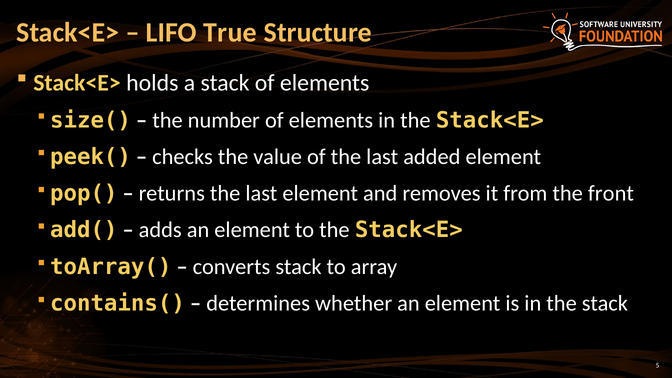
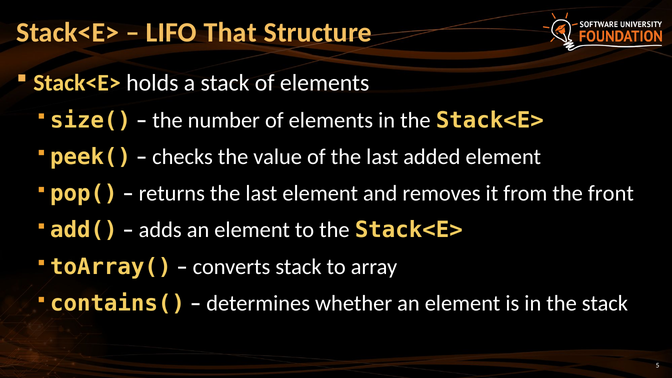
True: True -> That (230, 33)
